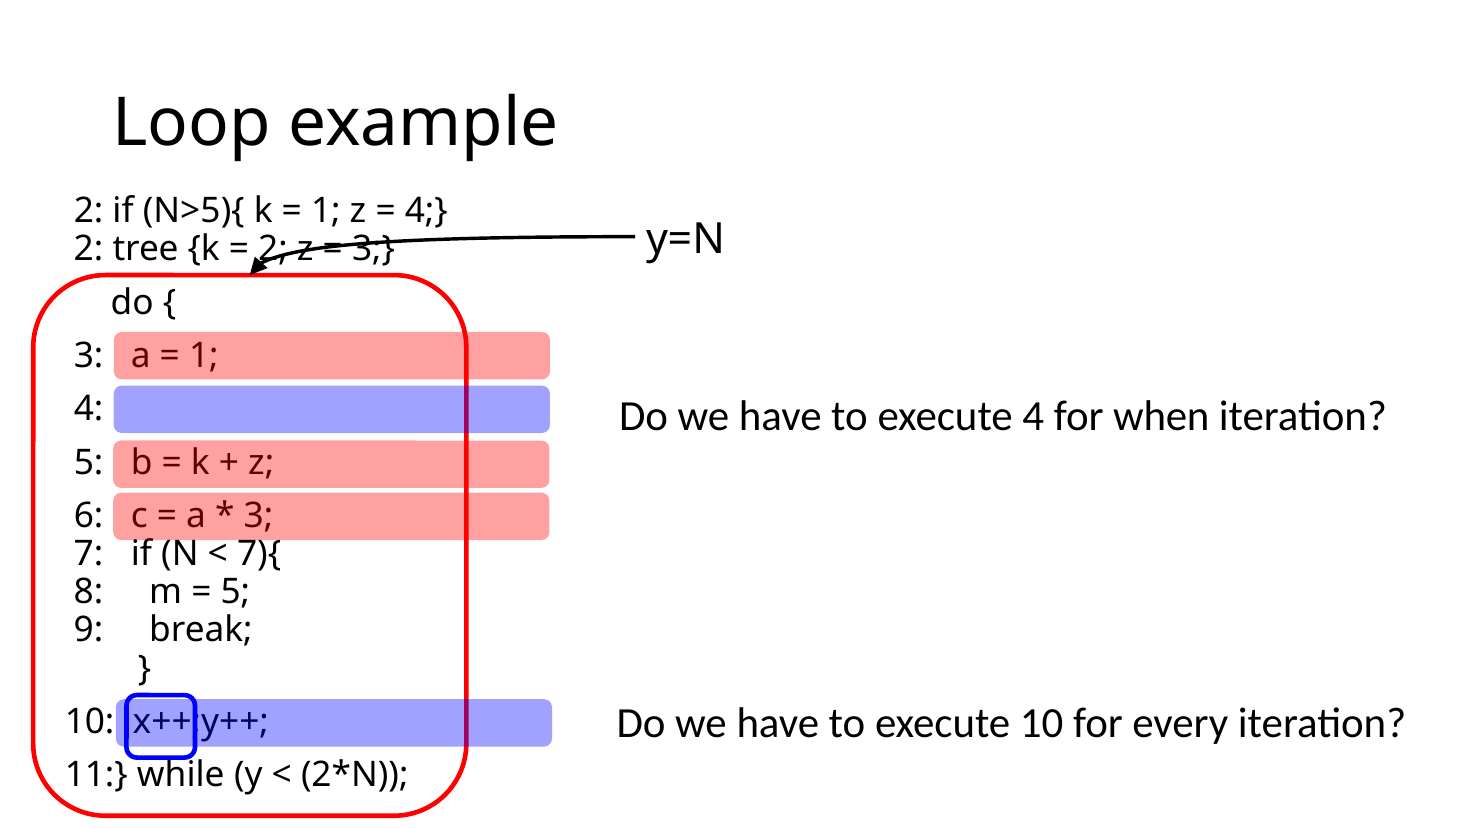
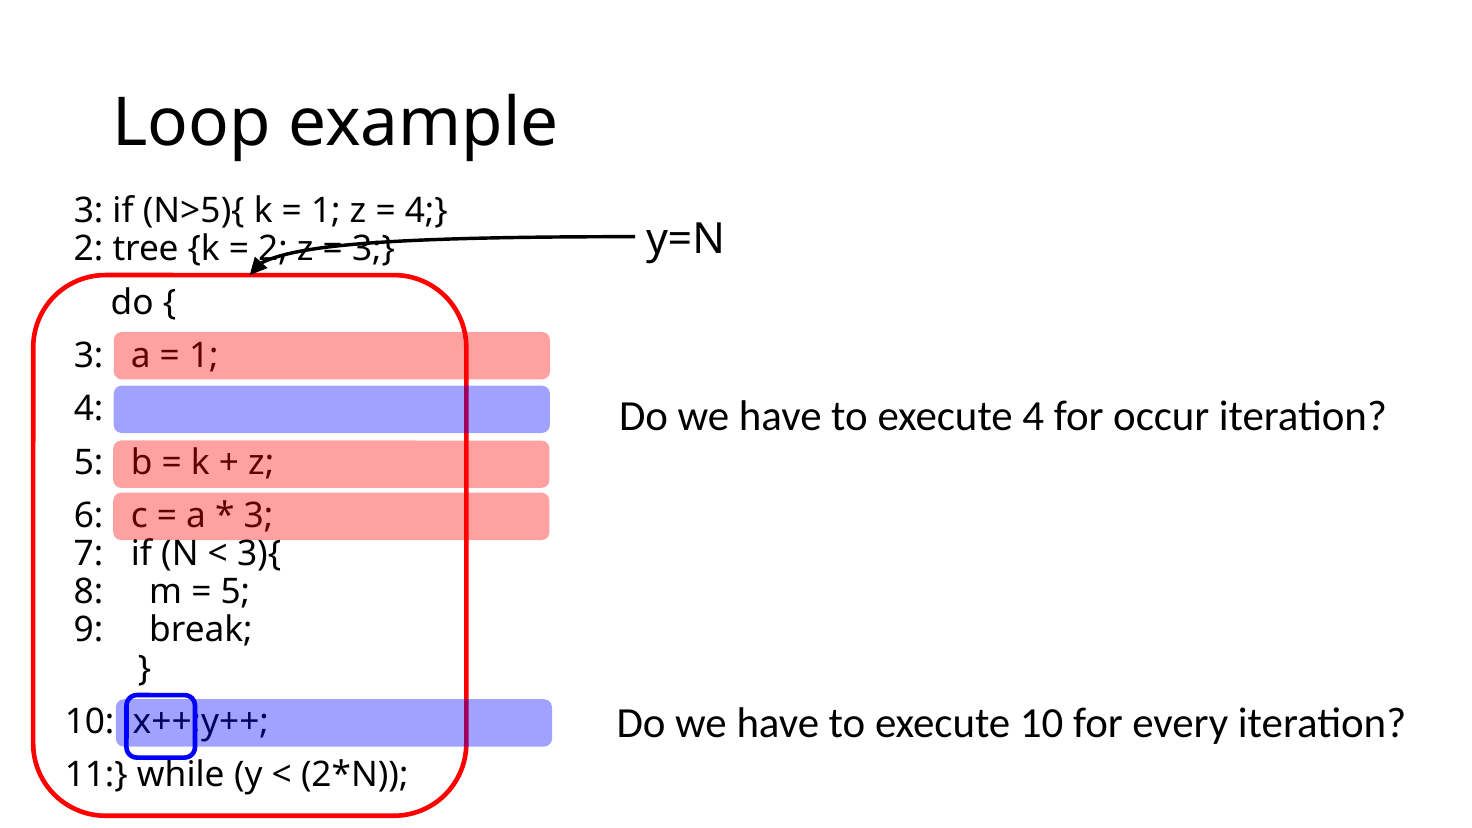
2: 2 -> 3 (89, 211)
when: when -> occur (1161, 416)
7){: 7){ -> 3){ (259, 554)
